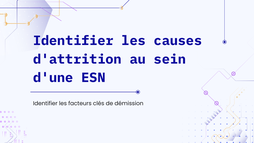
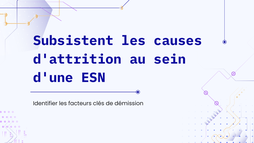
Identifier: Identifier -> Subsistent (73, 41)
